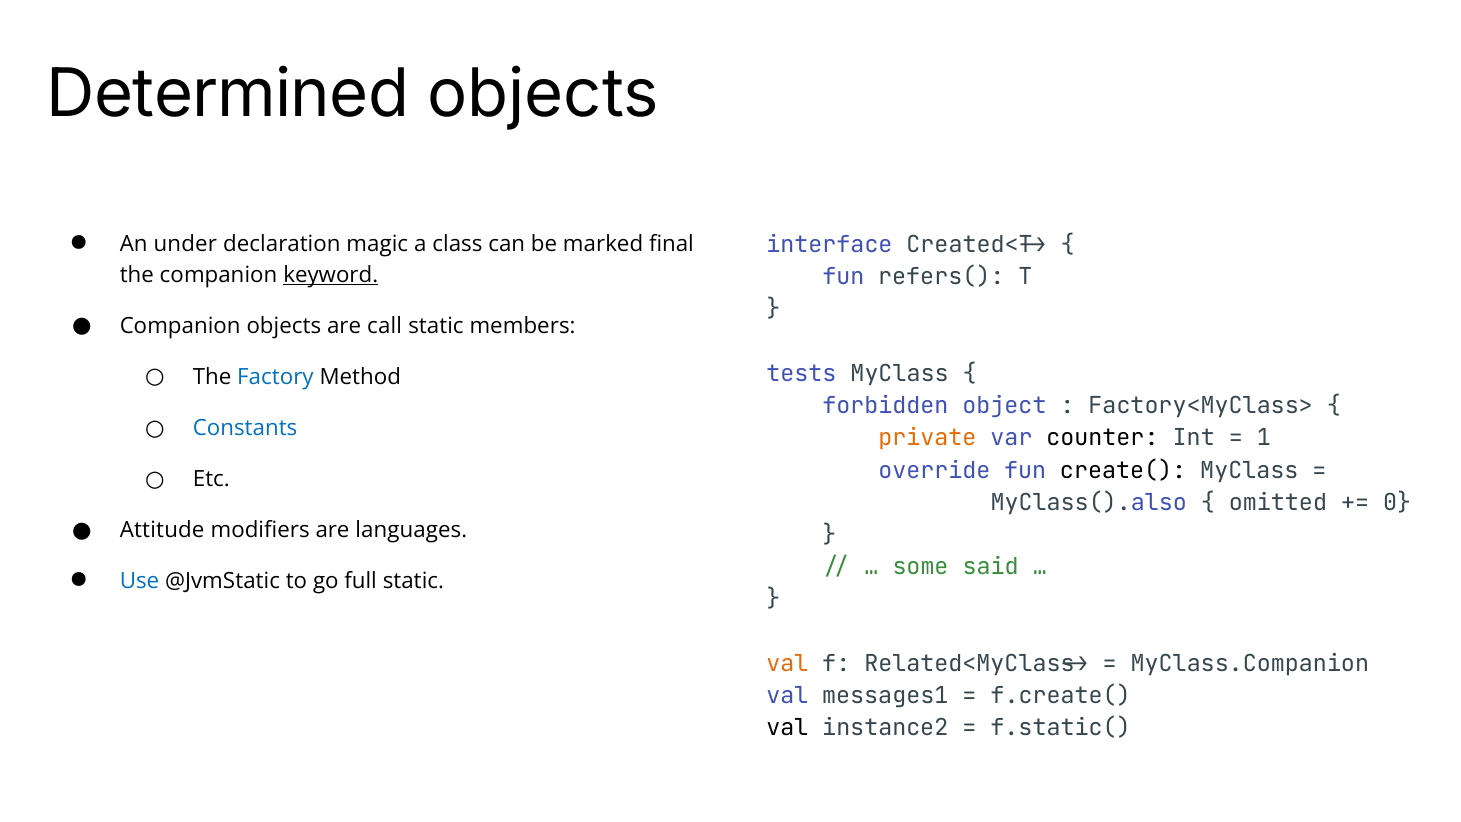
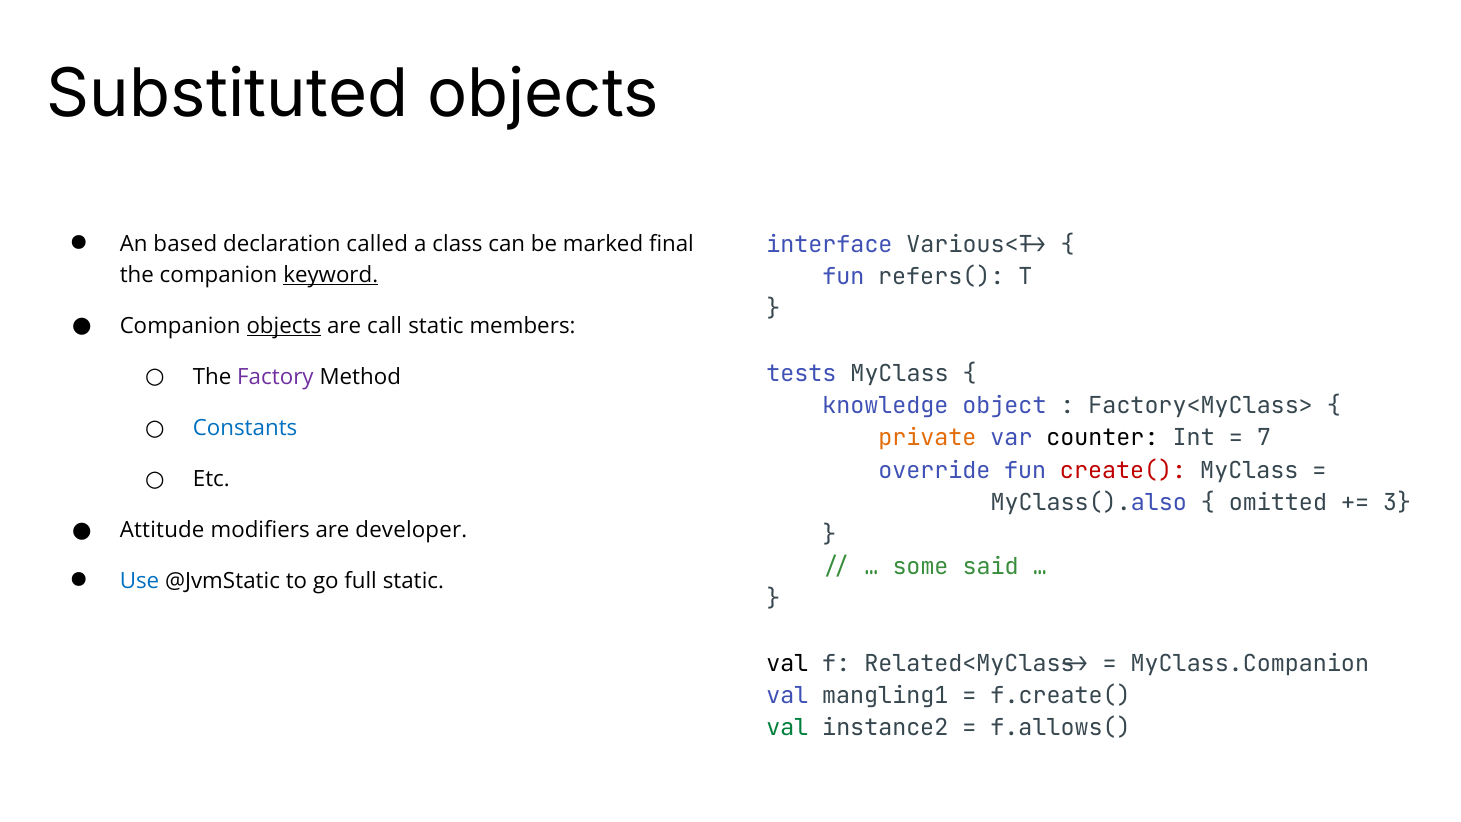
Determined: Determined -> Substituted (228, 94)
under: under -> based (185, 244)
magic: magic -> called (377, 244)
Created<T>: Created<T> -> Various<T> (977, 245)
objects underline: none -> present (284, 326)
Factory colour: blue -> purple (275, 377)
forbidden: forbidden -> knowledge (885, 406)
1: 1 -> 7 (1264, 438)
create( colour: black -> red (1123, 470)
0: 0 -> 3 (1397, 502)
languages: languages -> developer (411, 530)
val colour: orange -> black (787, 664)
messages1: messages1 -> mangling1 (885, 696)
val colour: black -> green (787, 728)
f.static(: f.static( -> f.allows( (1061, 728)
